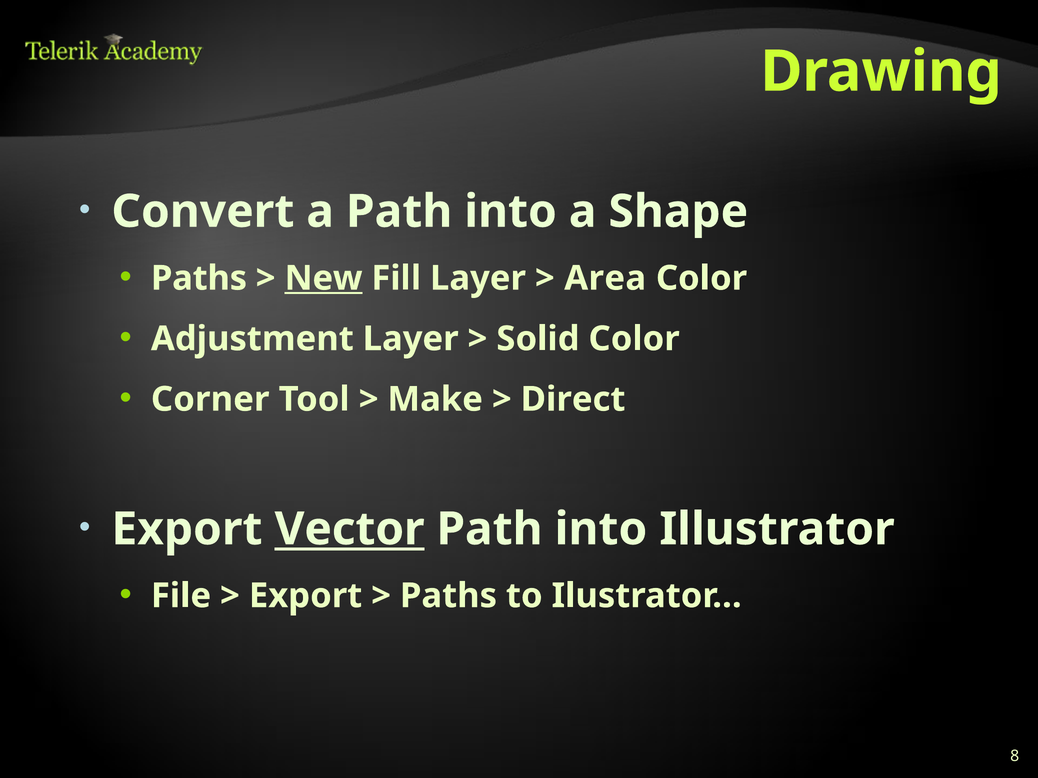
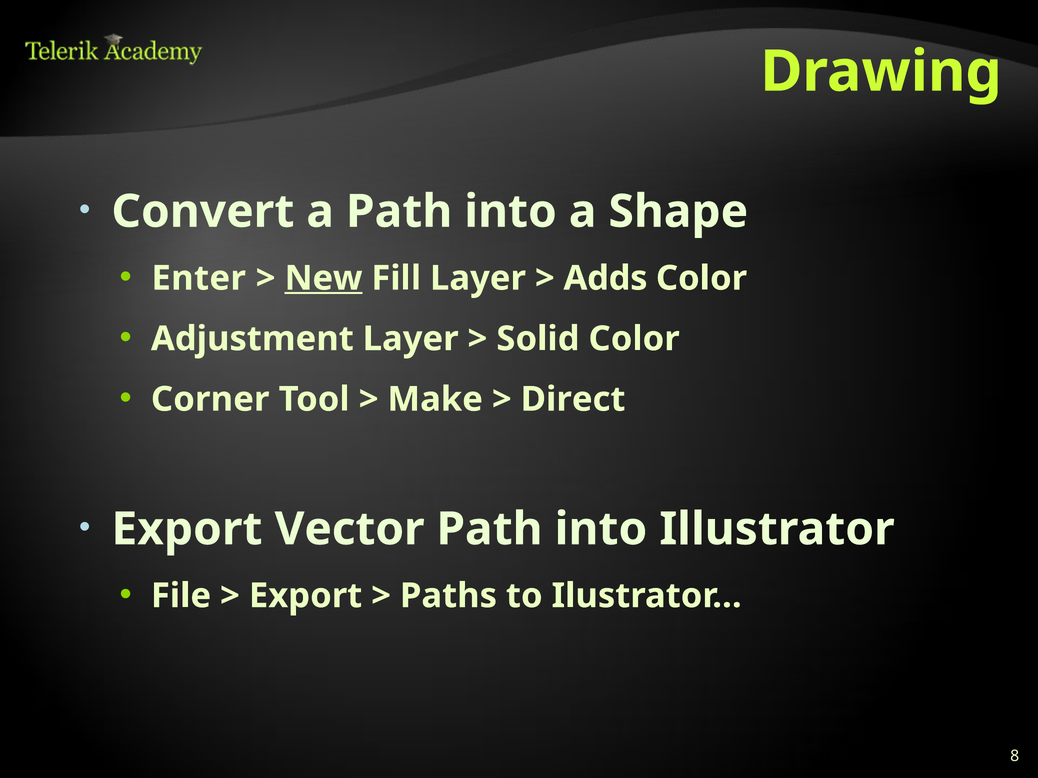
Paths: Paths -> Enter (199, 278)
Area: Area -> Adds (606, 278)
Vector underline: present -> none (350, 529)
